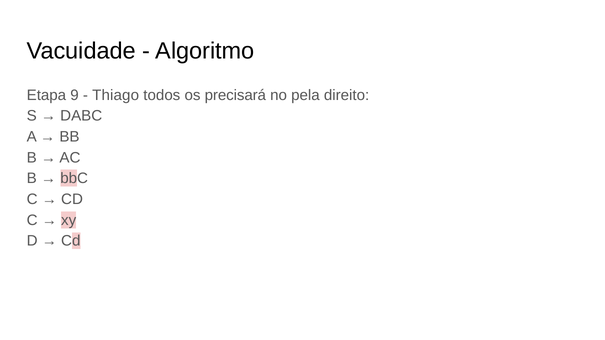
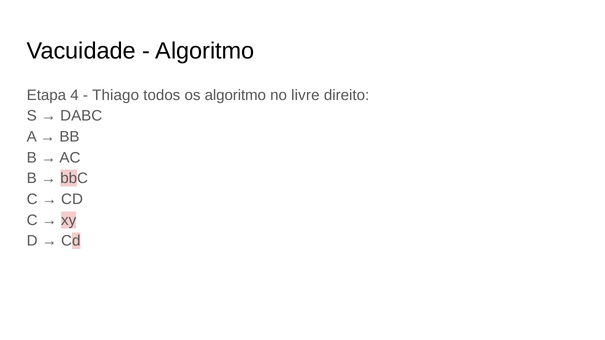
9: 9 -> 4 (75, 95)
os precisará: precisará -> algoritmo (235, 95)
pela: pela -> livre (305, 95)
